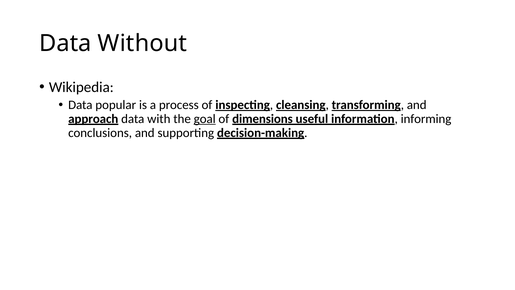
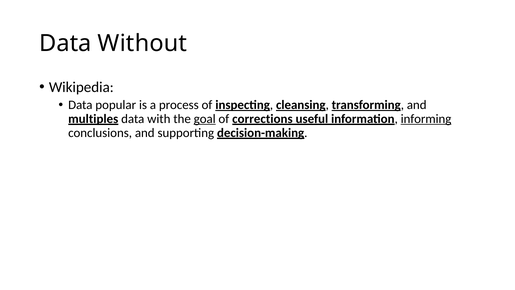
approach: approach -> multiples (93, 119)
dimensions: dimensions -> corrections (262, 119)
informing underline: none -> present (426, 119)
